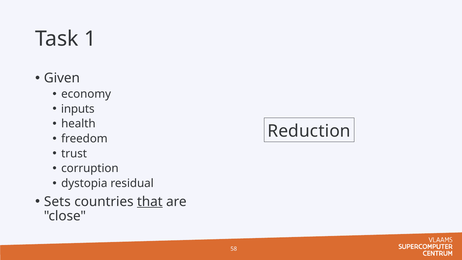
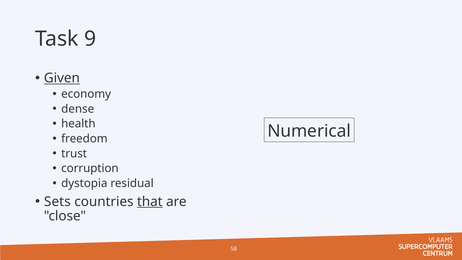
1: 1 -> 9 (90, 39)
Given underline: none -> present (62, 78)
inputs: inputs -> dense (78, 109)
Reduction: Reduction -> Numerical (309, 131)
